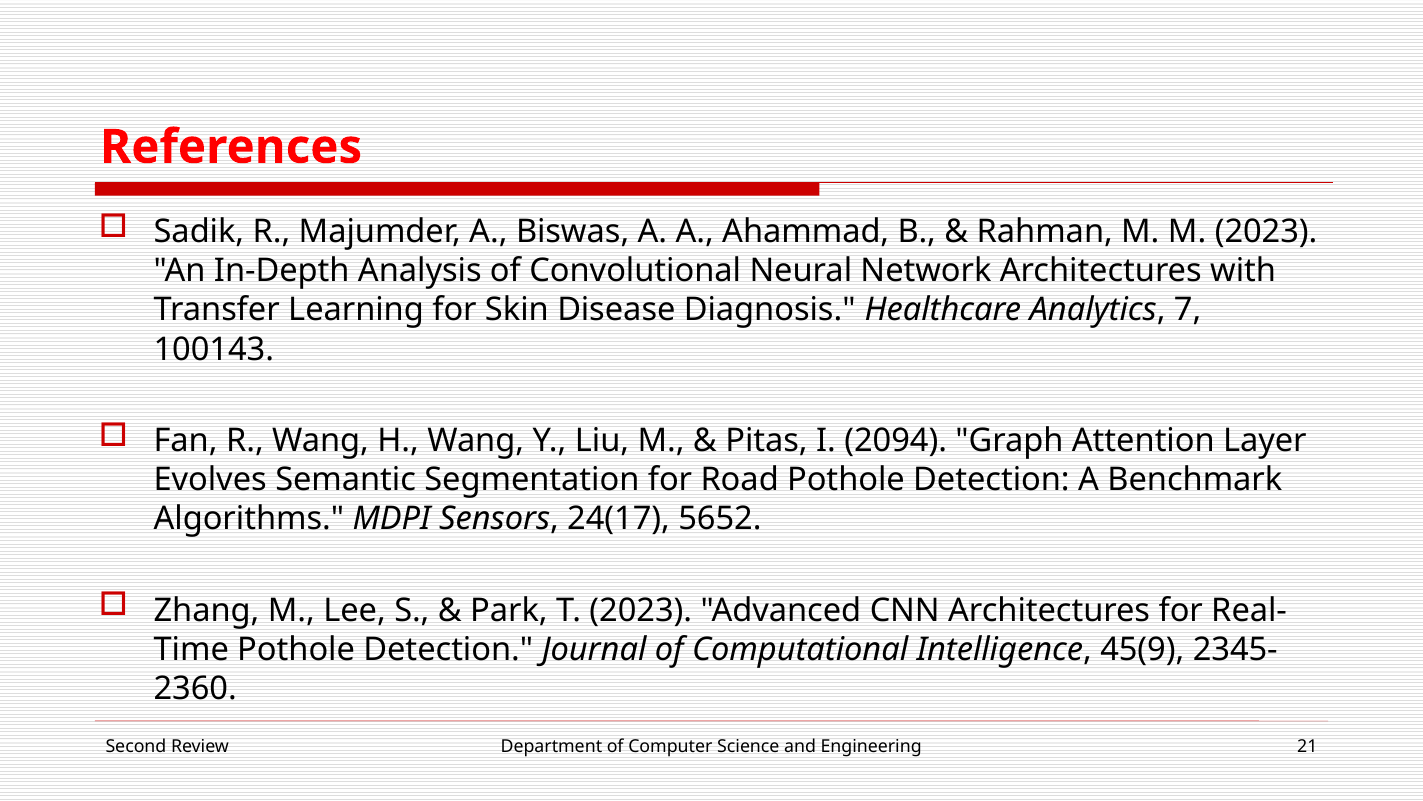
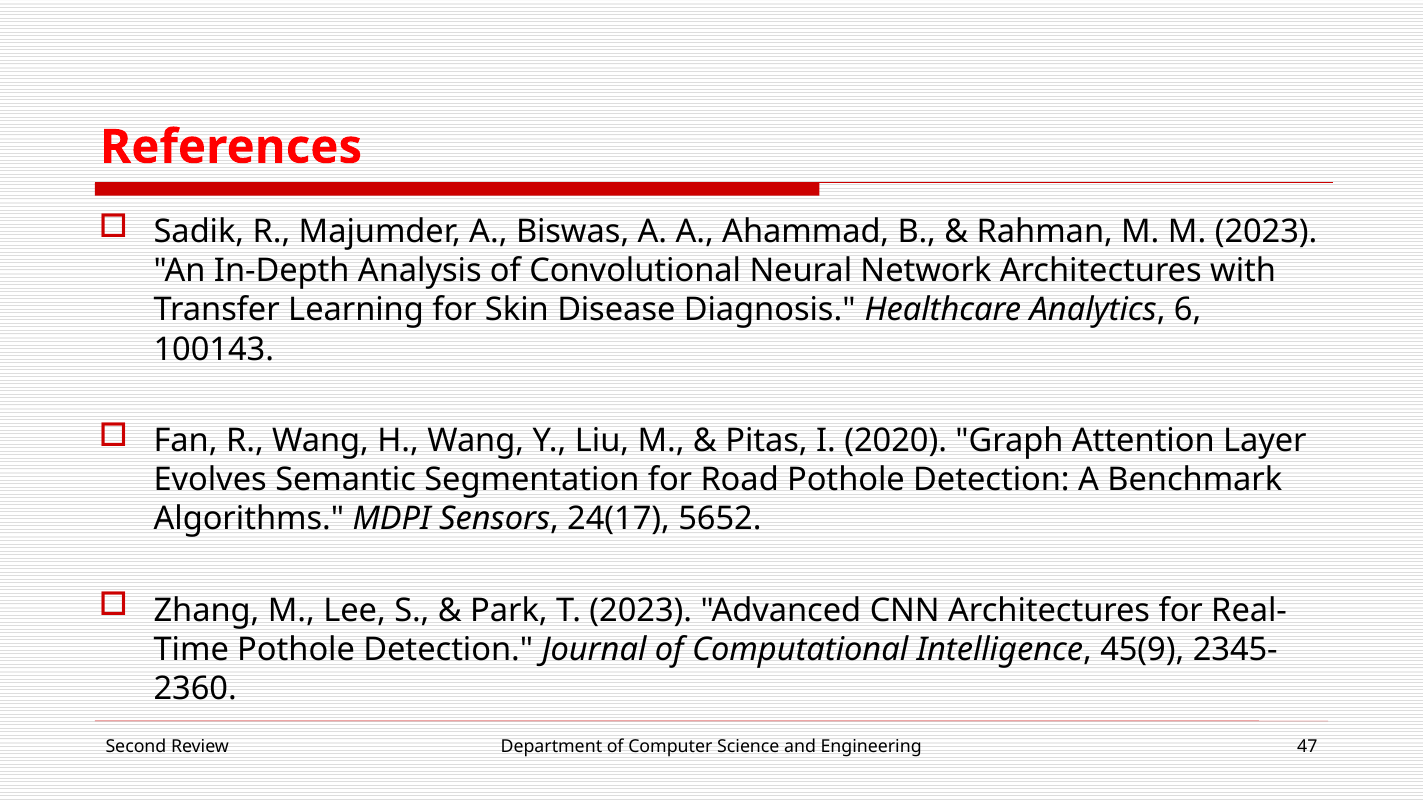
7: 7 -> 6 (1188, 310)
2094: 2094 -> 2020 (896, 440)
21: 21 -> 47 (1307, 746)
